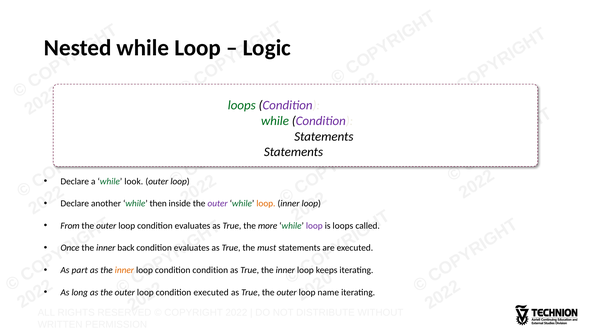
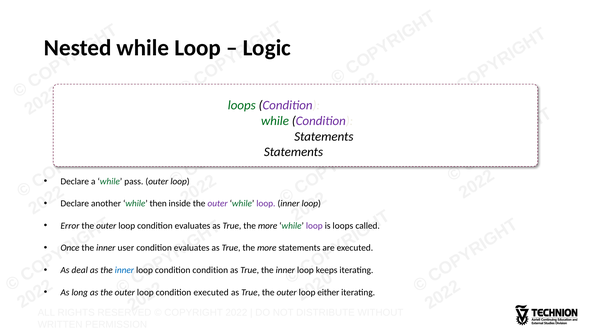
look: look -> pass (134, 181)
loop colour: orange -> purple (266, 203)
From: From -> Error (70, 225)
back: back -> user (126, 248)
must: must -> more (267, 248)
part: part -> deal (80, 270)
inner colour: orange -> blue (124, 270)
name: name -> either (328, 292)
